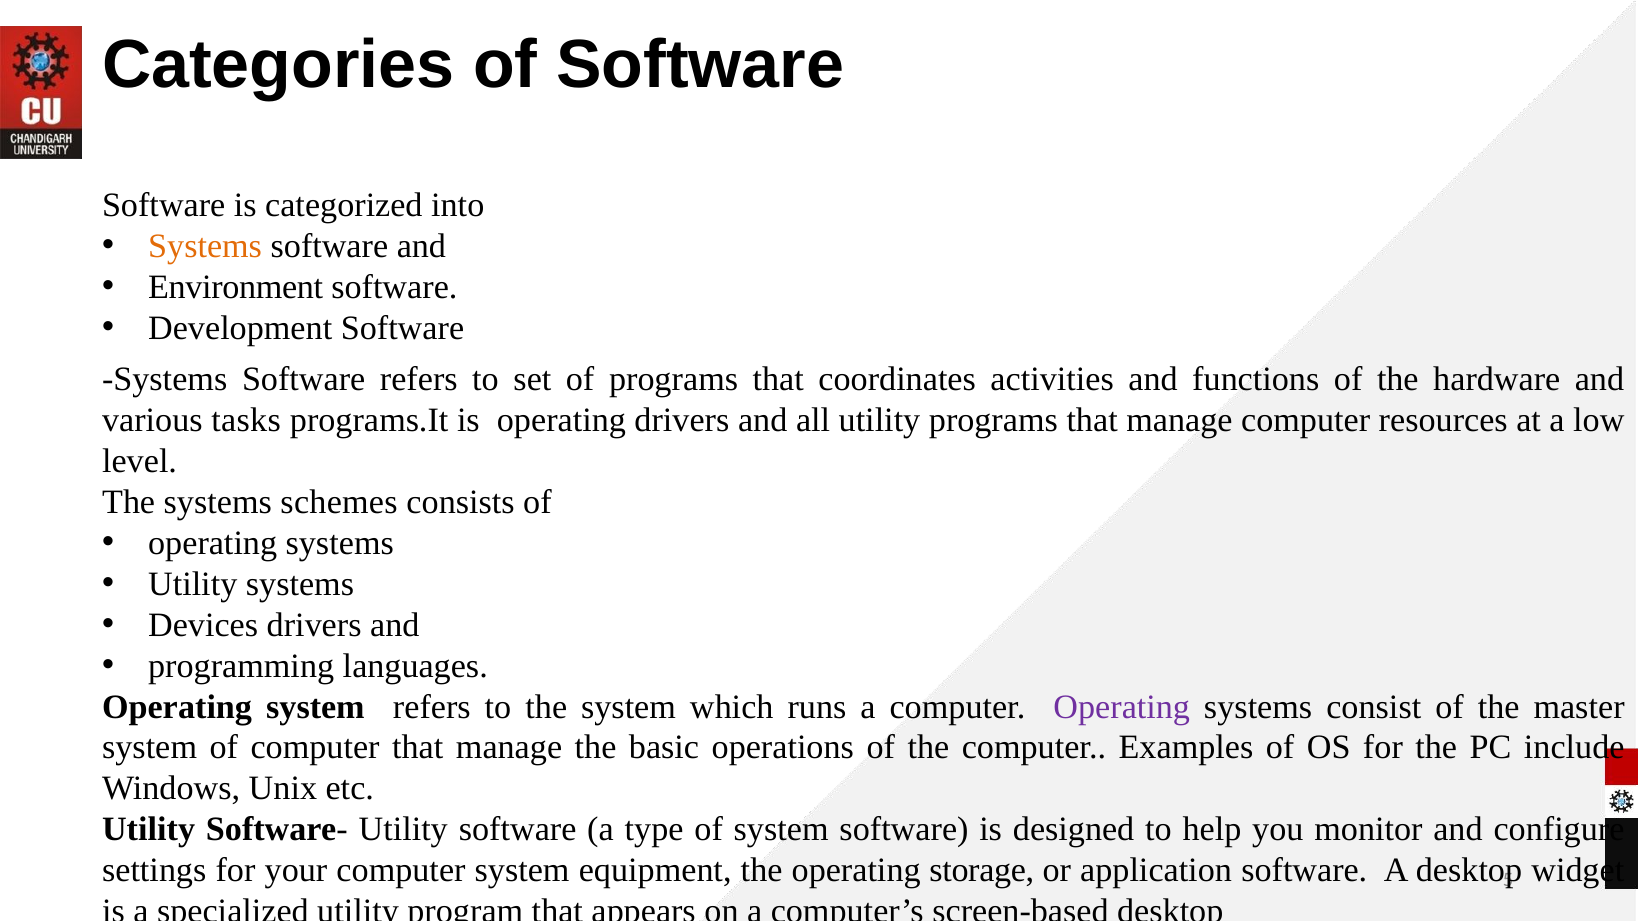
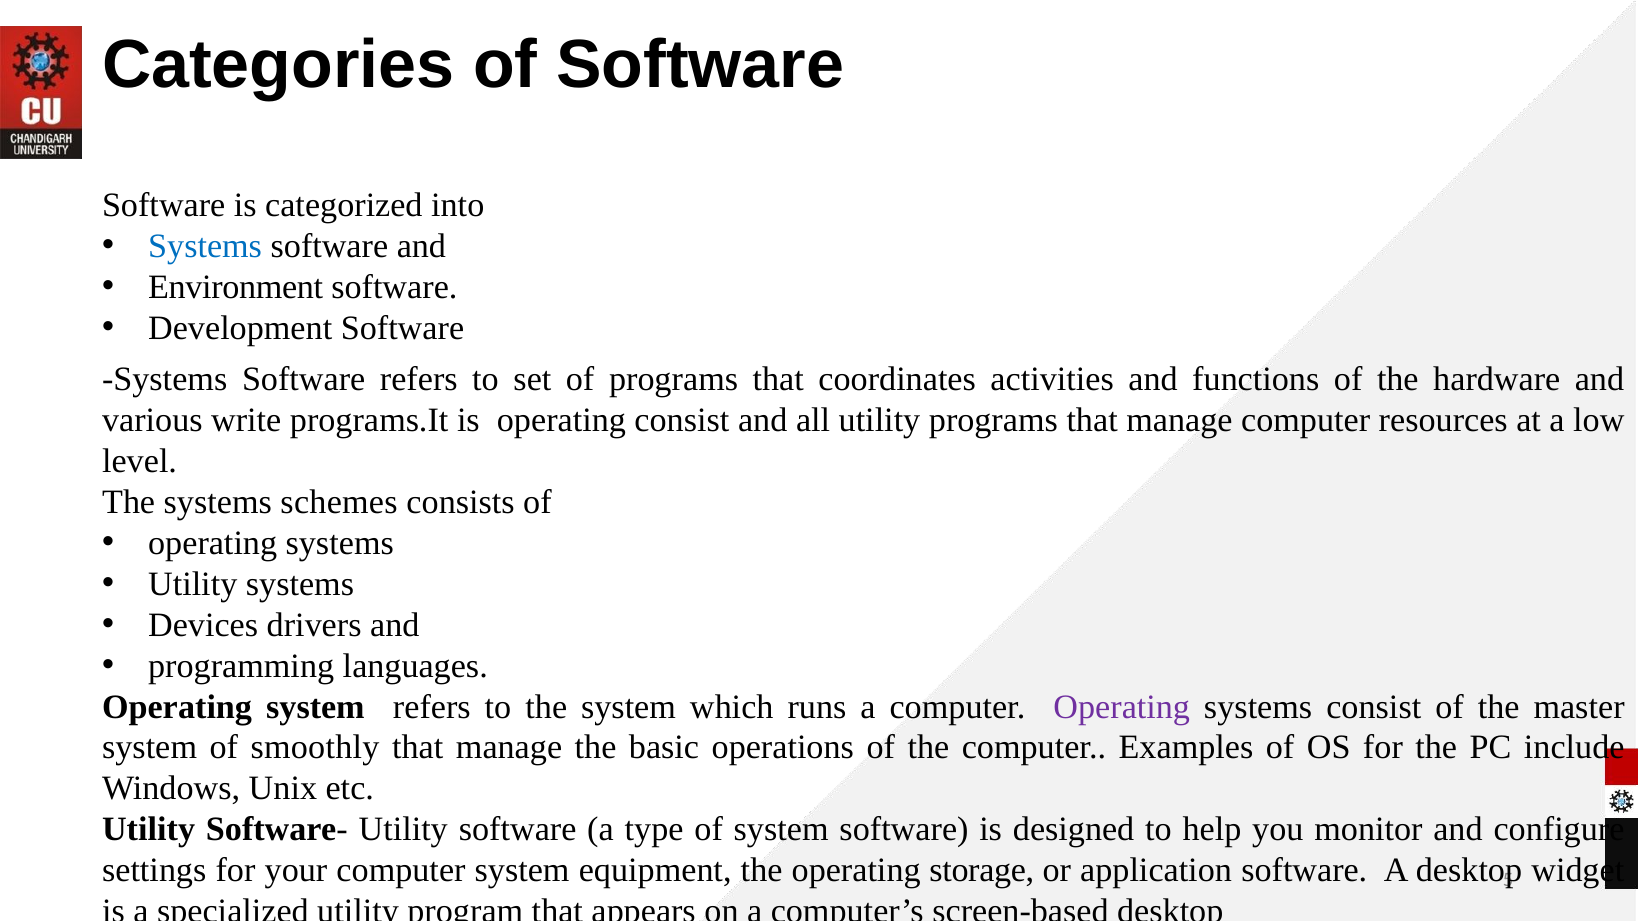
Systems colour: orange -> blue (205, 247)
tasks: tasks -> write (246, 420)
operating drivers: drivers -> consist (682, 420)
of computer: computer -> smoothly (315, 748)
